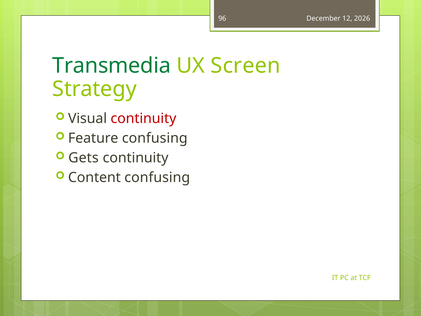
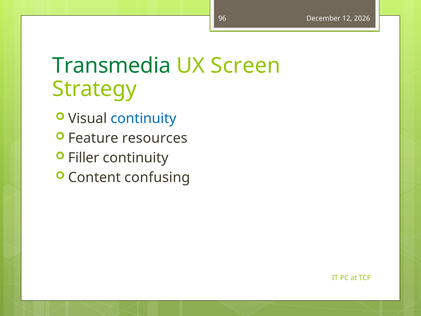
continuity colour: red -> blue (143, 119)
Feature confusing: confusing -> resources (155, 138)
Gets: Gets -> Filler (84, 158)
